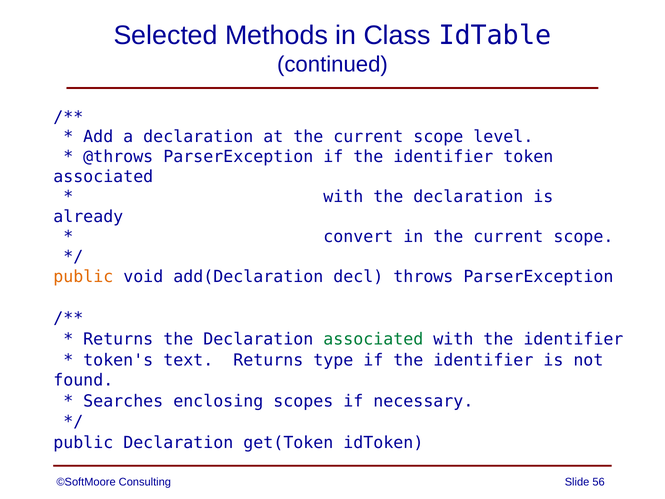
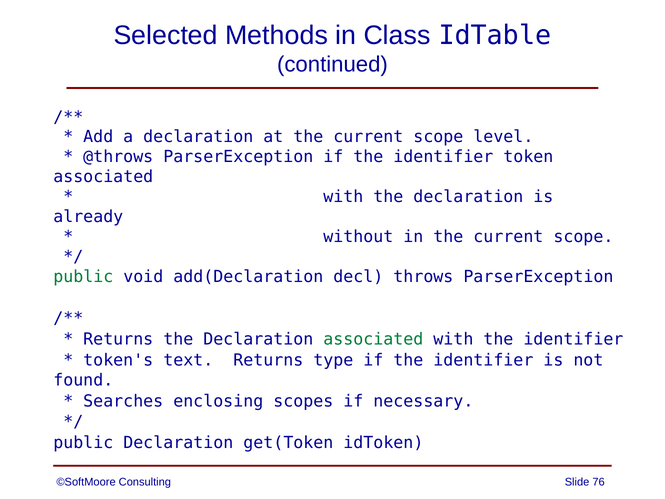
convert: convert -> without (358, 237)
public colour: orange -> green (83, 277)
56: 56 -> 76 (599, 482)
